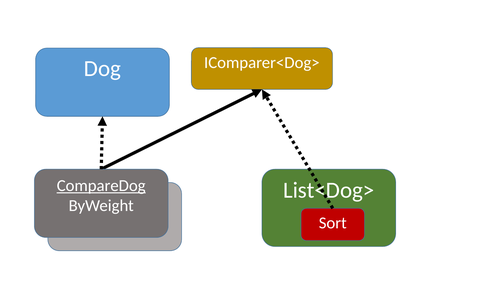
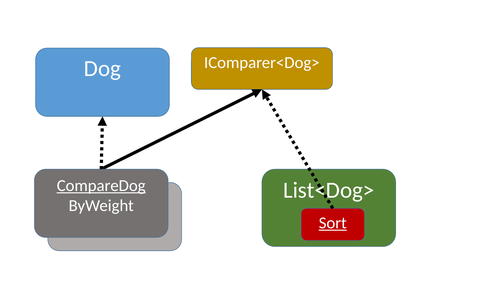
Sort underline: none -> present (333, 223)
